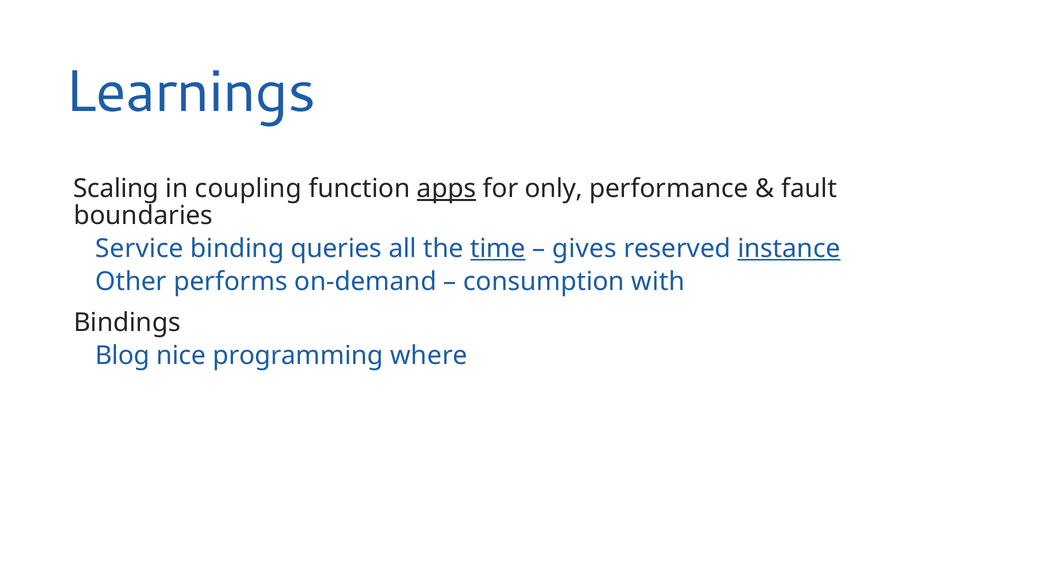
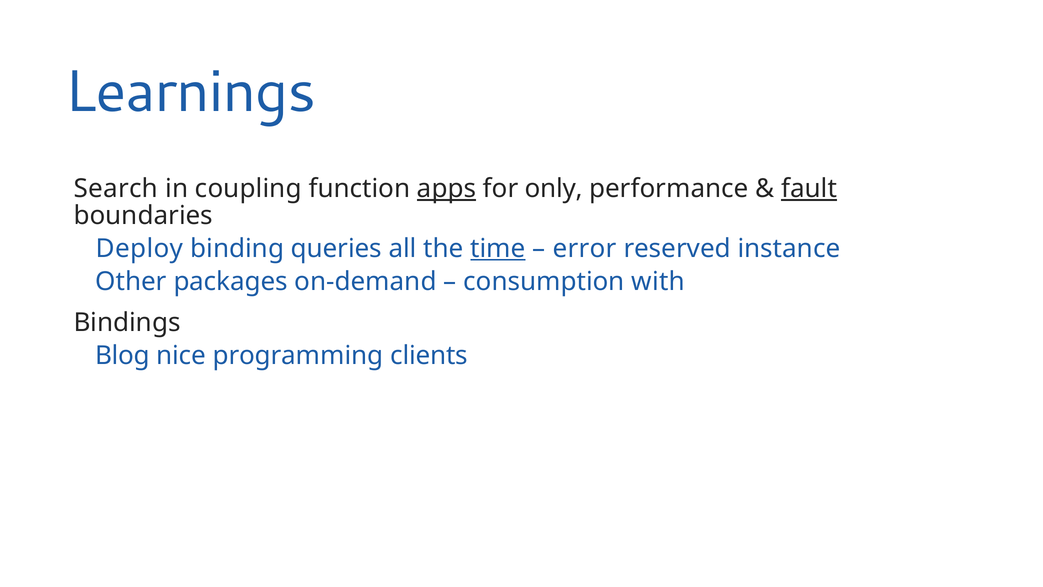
Scaling: Scaling -> Search (116, 189)
fault underline: none -> present (809, 189)
Service: Service -> Deploy (139, 248)
gives: gives -> error (585, 248)
instance underline: present -> none (789, 248)
performs: performs -> packages (231, 282)
where: where -> clients (429, 355)
